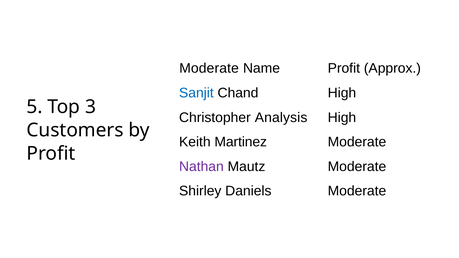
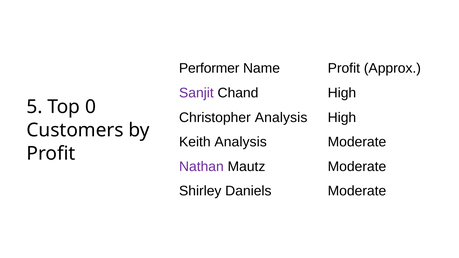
Moderate: Moderate -> Performer (209, 68)
Sanjit colour: blue -> purple (196, 93)
3: 3 -> 0 (90, 107)
Keith Martinez: Martinez -> Analysis (241, 142)
